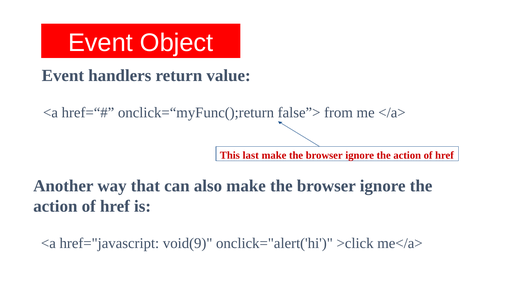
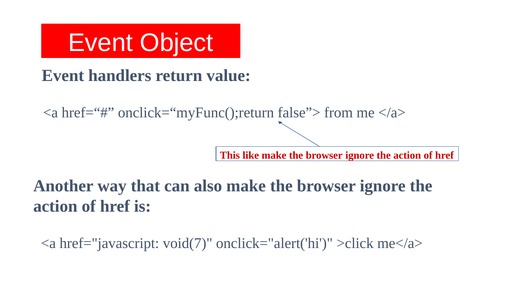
last: last -> like (251, 155)
void(9: void(9 -> void(7 (188, 243)
